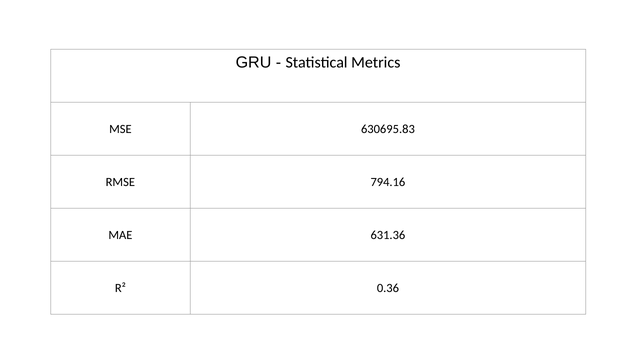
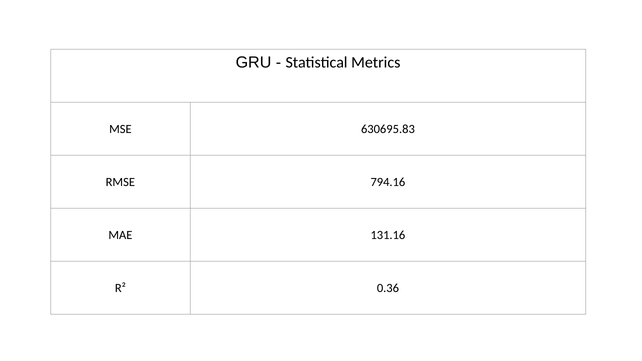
631.36: 631.36 -> 131.16 (388, 235)
